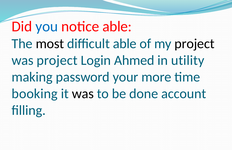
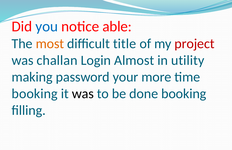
most colour: black -> orange (50, 44)
difficult able: able -> title (125, 44)
project colour: black -> red (194, 44)
was project: project -> challan (57, 60)
Ahmed: Ahmed -> Almost (134, 60)
done account: account -> booking (184, 94)
